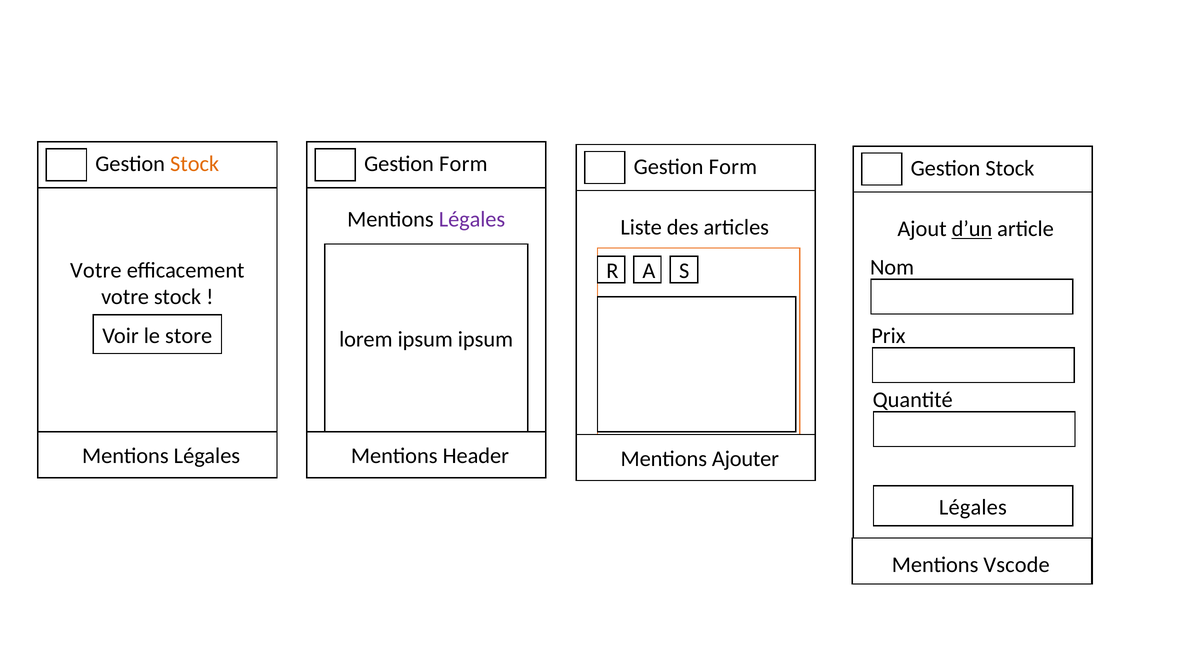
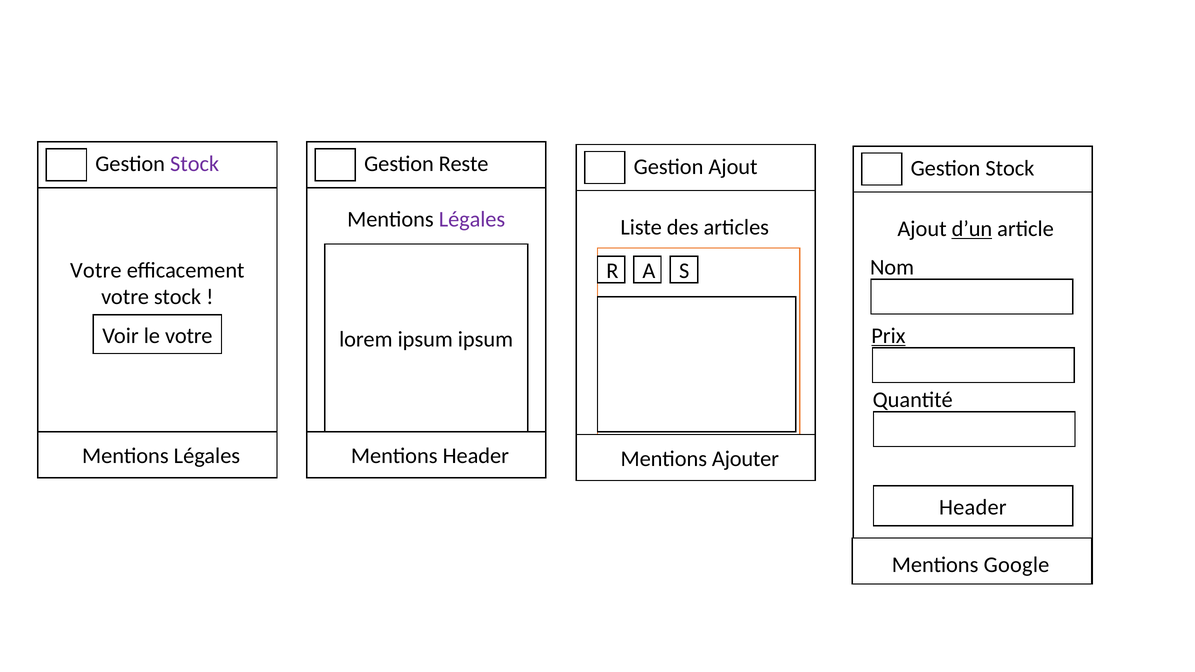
Stock colour: orange -> purple (195, 164)
Form: Form -> Reste (464, 164)
Form: Form -> Ajout (733, 167)
le store: store -> votre (189, 336)
Prix underline: none -> present (888, 336)
Légales: Légales -> Header (973, 507)
Vscode: Vscode -> Google (1017, 565)
